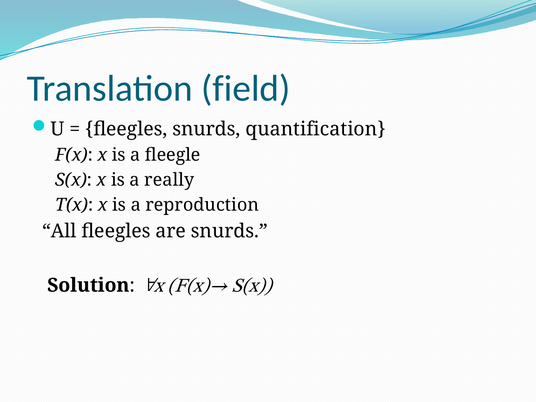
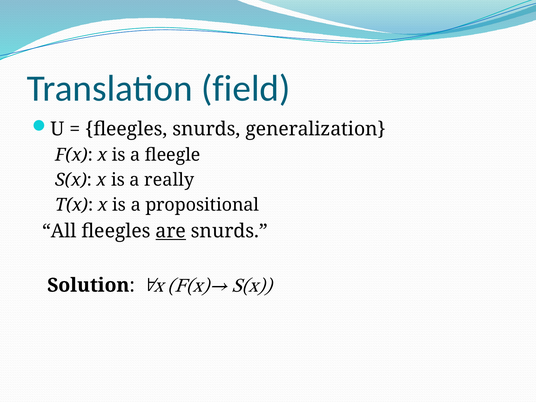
quantification: quantification -> generalization (316, 129)
reproduction: reproduction -> propositional (202, 205)
are underline: none -> present (171, 231)
